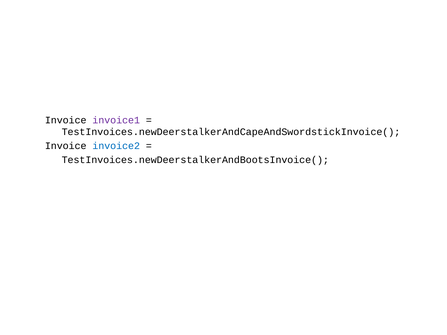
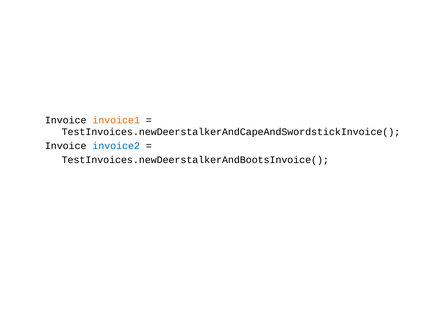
invoice1 colour: purple -> orange (116, 120)
